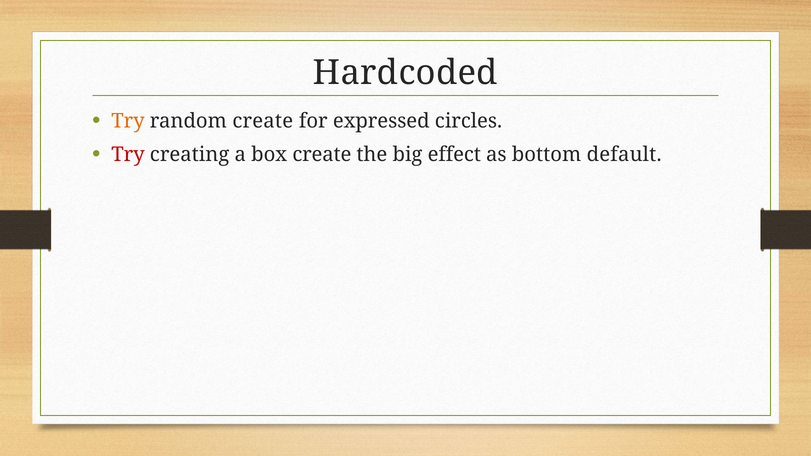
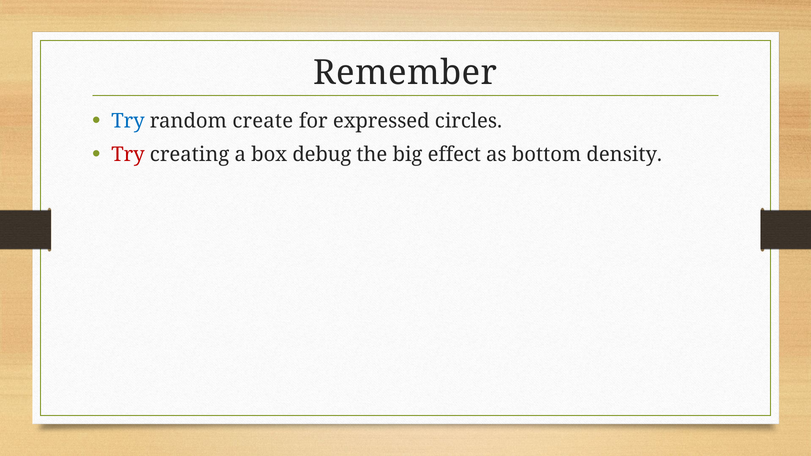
Hardcoded: Hardcoded -> Remember (405, 73)
Try colour: orange -> blue (128, 121)
box create: create -> debug (322, 155)
default: default -> density (624, 155)
